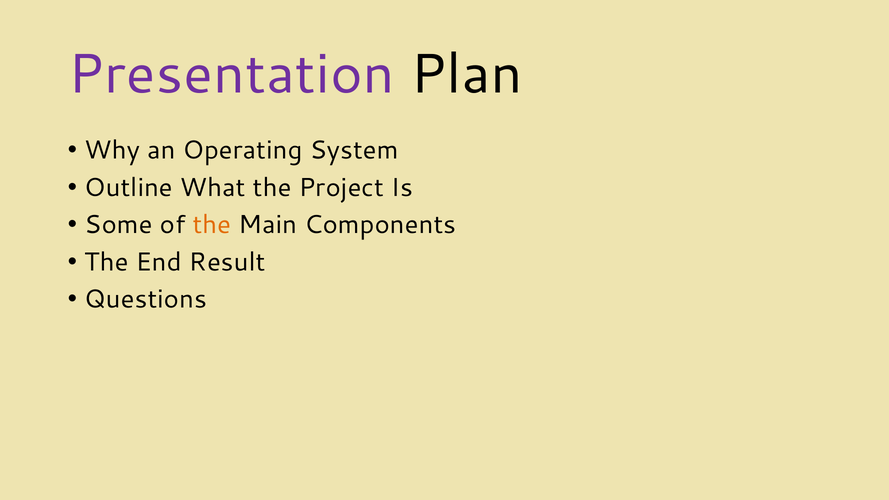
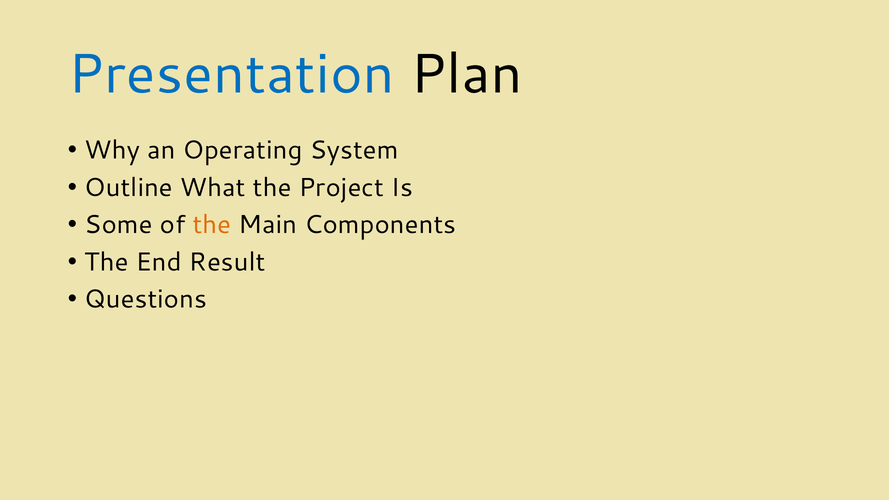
Presentation colour: purple -> blue (231, 75)
